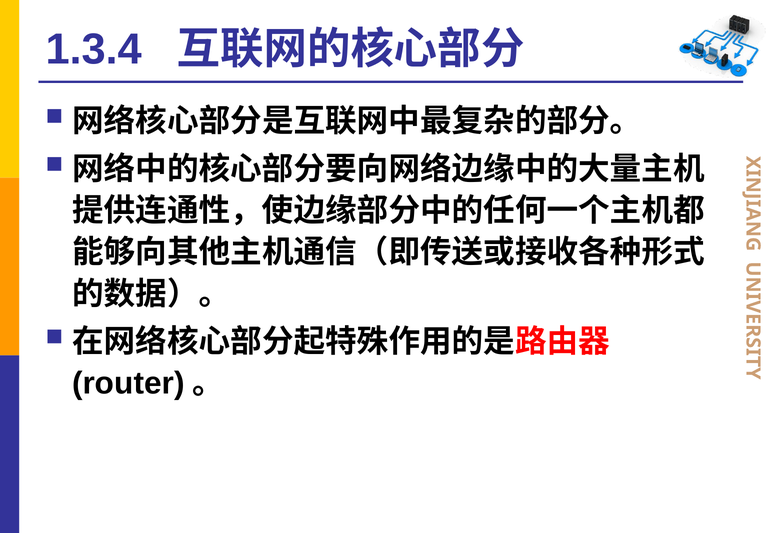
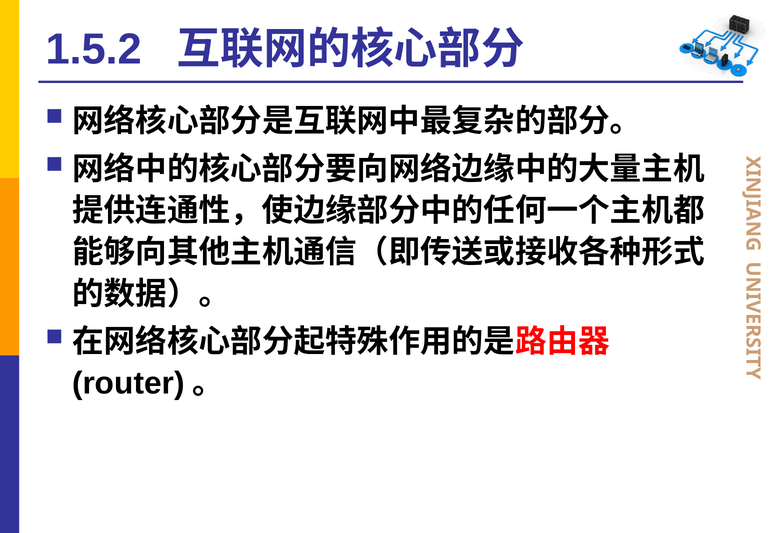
1.3.4: 1.3.4 -> 1.5.2 (94, 50)
